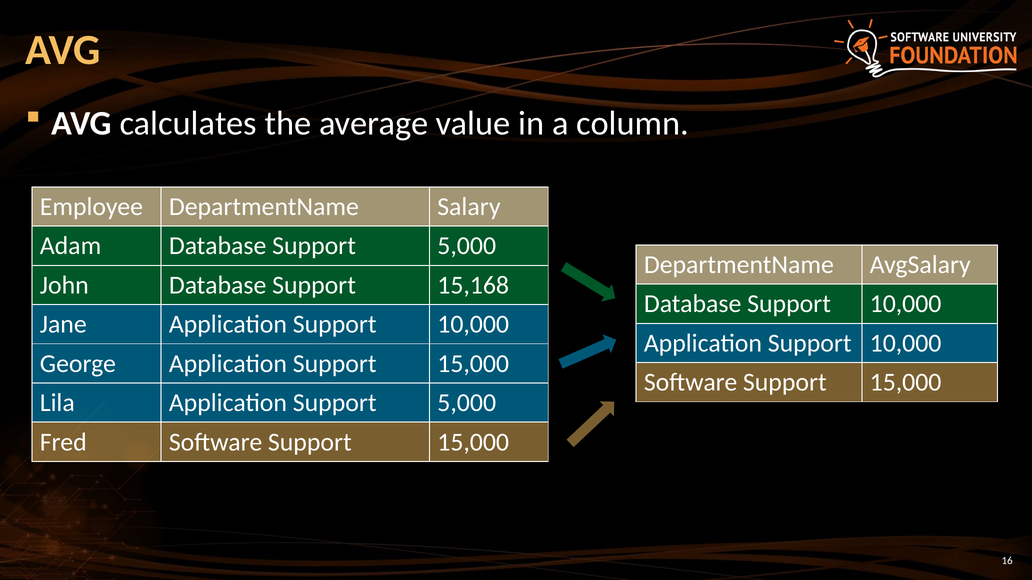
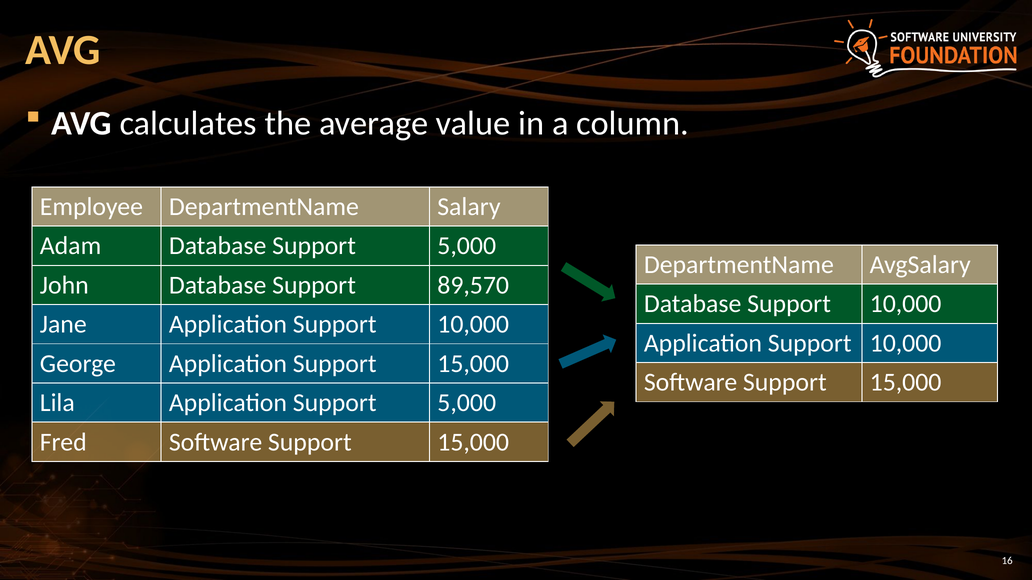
15,168: 15,168 -> 89,570 (473, 285)
